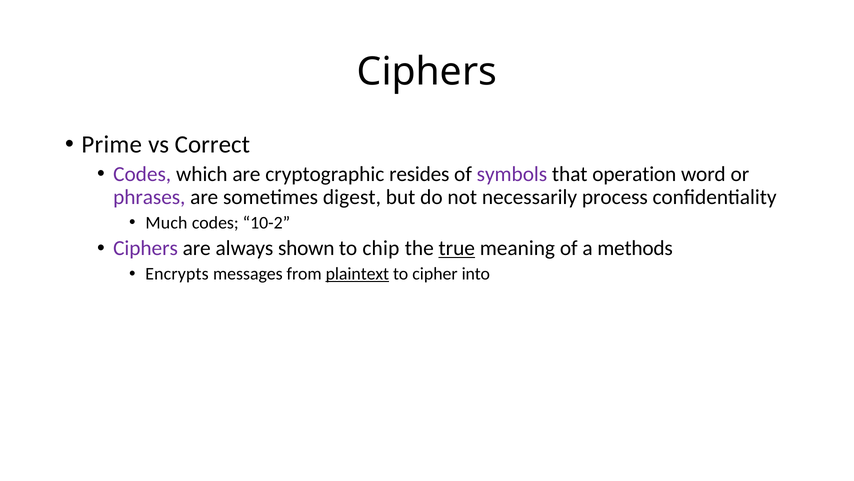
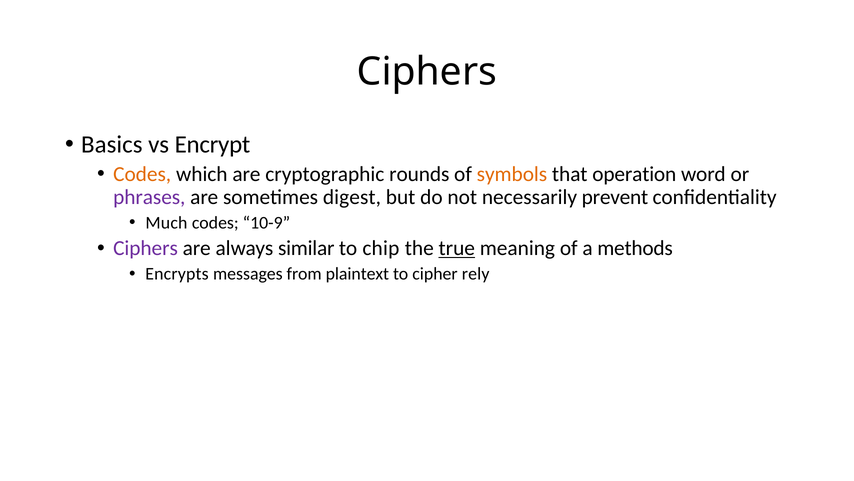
Prime: Prime -> Basics (112, 144)
Correct: Correct -> Encrypt (212, 144)
Codes colour: purple -> orange (142, 174)
resides: resides -> rounds (419, 174)
symbols colour: purple -> orange (512, 174)
process: process -> prevent (615, 197)
10-2: 10-2 -> 10-9 (266, 222)
shown: shown -> similar (306, 248)
plaintext underline: present -> none (357, 274)
into: into -> rely (476, 274)
